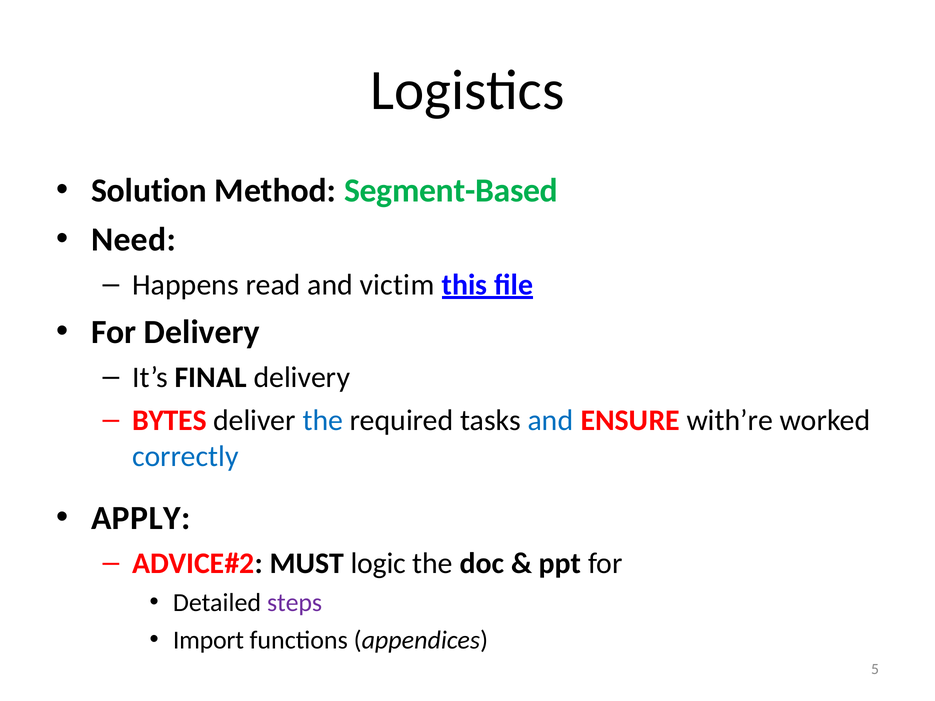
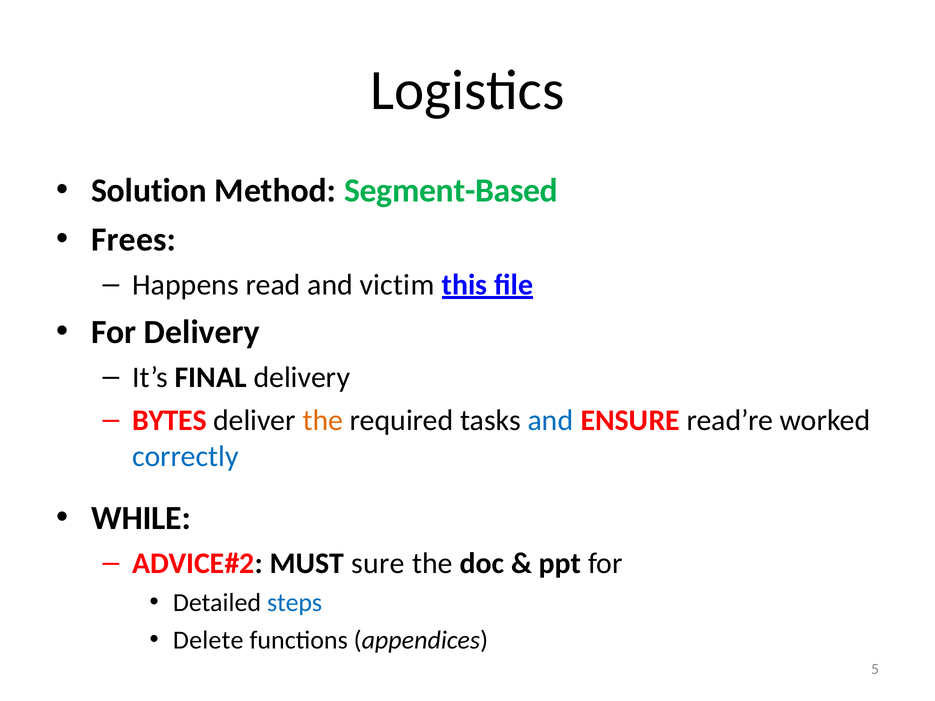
Need: Need -> Frees (134, 240)
the colour: blue -> orange (323, 421)
with’re: with’re -> read’re (730, 421)
APPLY: APPLY -> WHILE (141, 518)
logic: logic -> sure (378, 564)
steps colour: purple -> blue (295, 603)
Import: Import -> Delete (208, 640)
